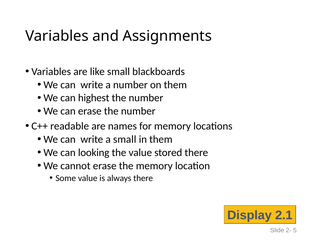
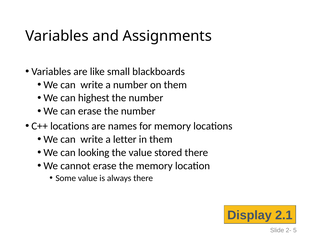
C++ readable: readable -> locations (70, 126)
a small: small -> letter (125, 140)
